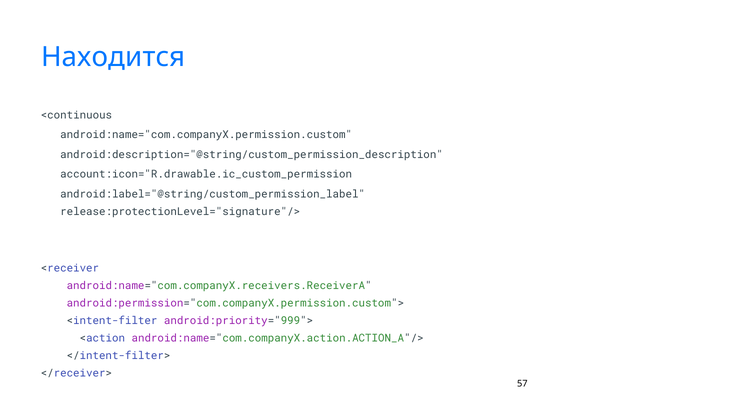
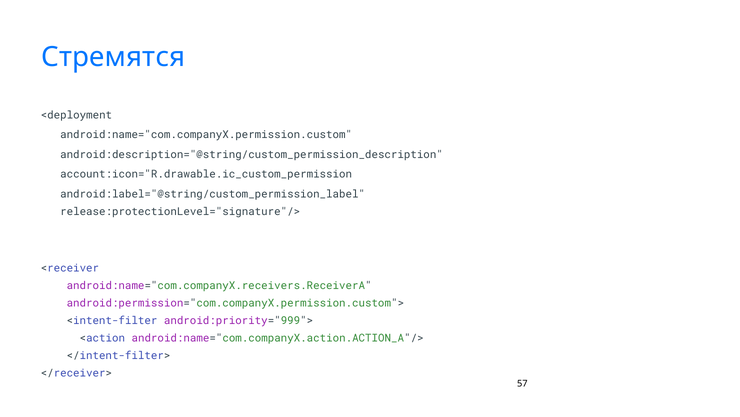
Находится: Находится -> Стремятся (113, 57)
<continuous: <continuous -> <deployment (76, 115)
